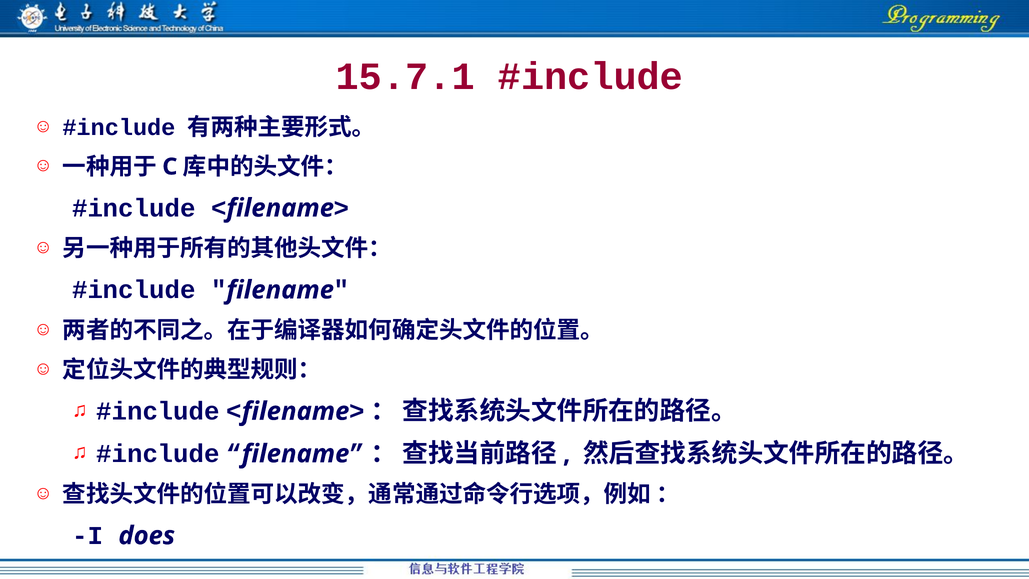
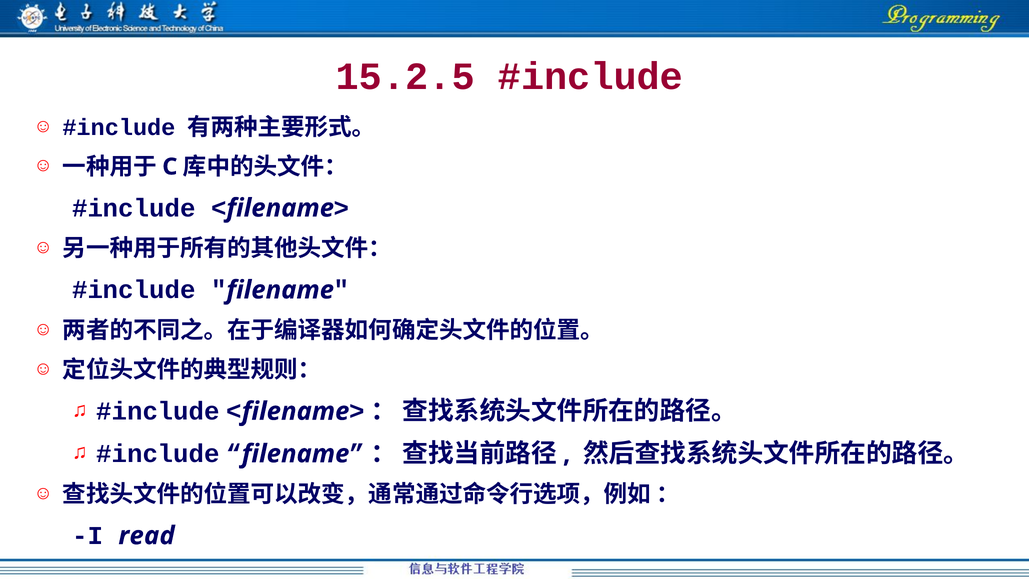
15.7.1: 15.7.1 -> 15.2.5 (405, 77)
does: does -> read (147, 536)
